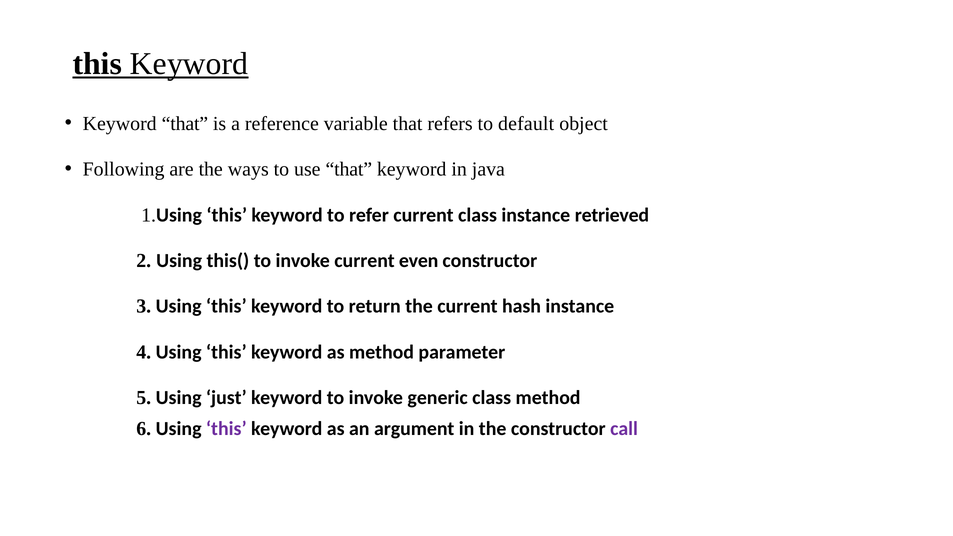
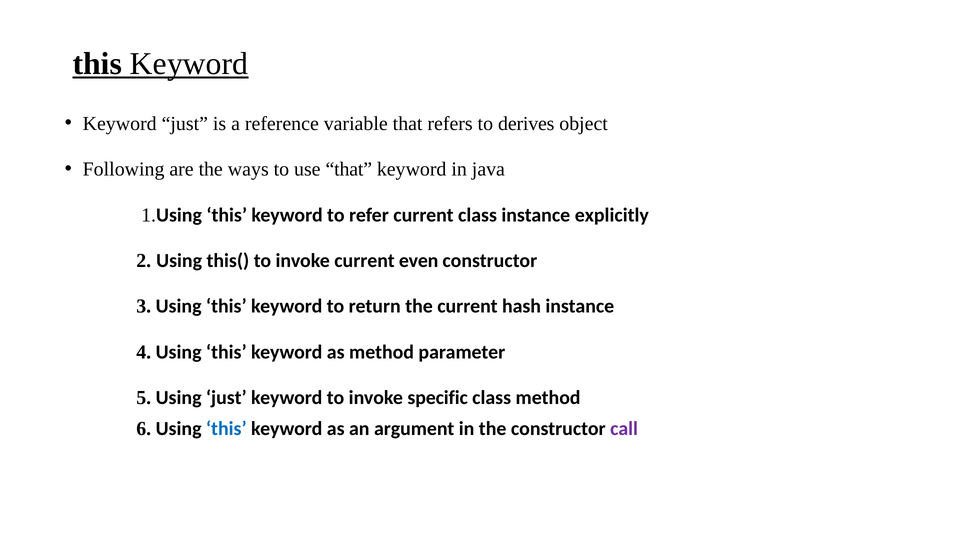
Keyword that: that -> just (185, 124)
default: default -> derives (526, 124)
retrieved: retrieved -> explicitly (612, 215)
generic: generic -> specific (438, 398)
this colour: purple -> blue (226, 429)
